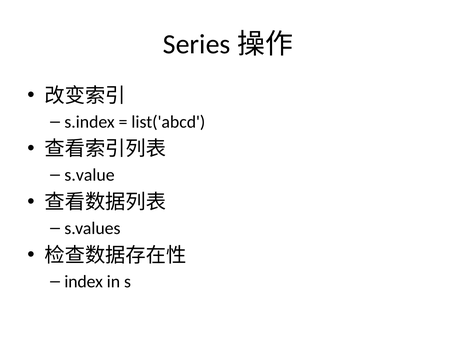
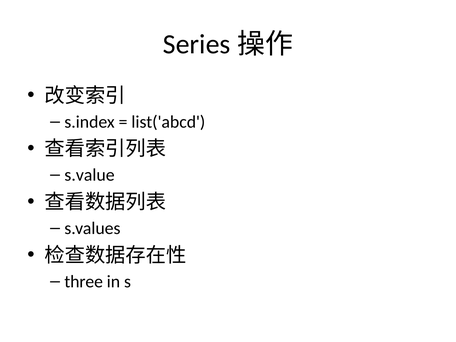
index: index -> three (84, 282)
